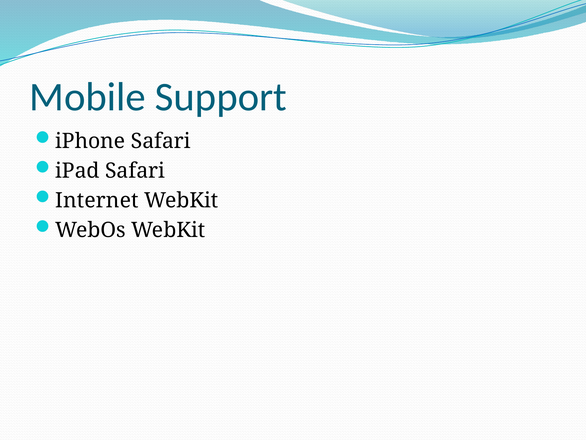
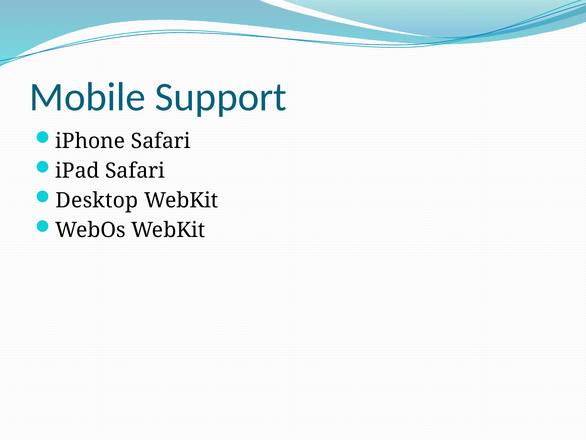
Internet: Internet -> Desktop (97, 200)
